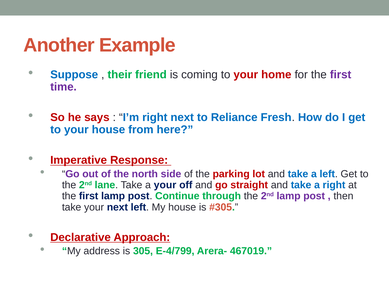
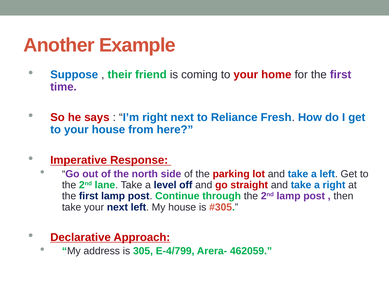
a your: your -> level (165, 185)
467019: 467019 -> 462059 (251, 251)
